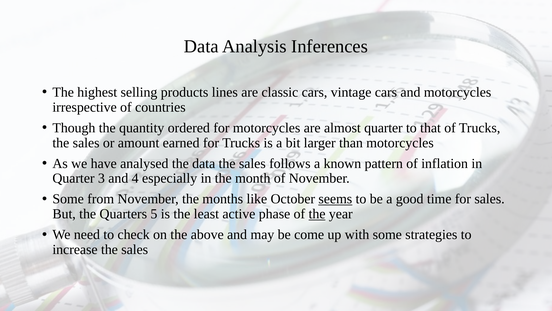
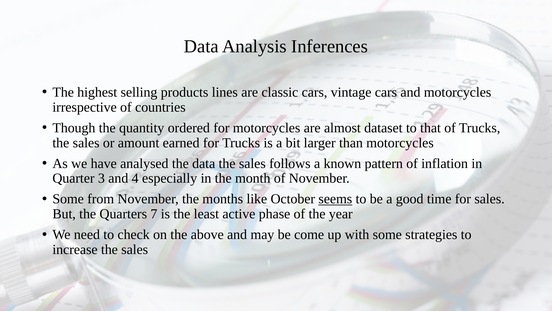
almost quarter: quarter -> dataset (383, 128)
5: 5 -> 7 (154, 214)
the underline: present -> none (317, 214)
